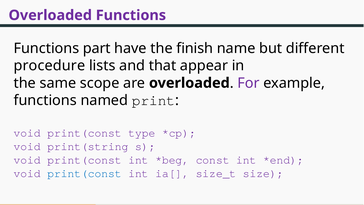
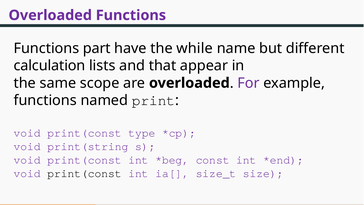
finish: finish -> while (195, 48)
procedure: procedure -> calculation (50, 66)
print(const colour: blue -> black (84, 173)
